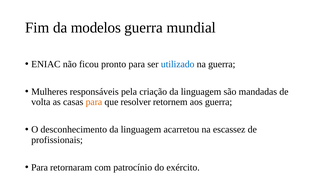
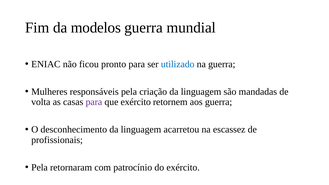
para colour: orange -> purple (94, 102)
que resolver: resolver -> exército (136, 102)
Para: Para -> Pela (39, 167)
